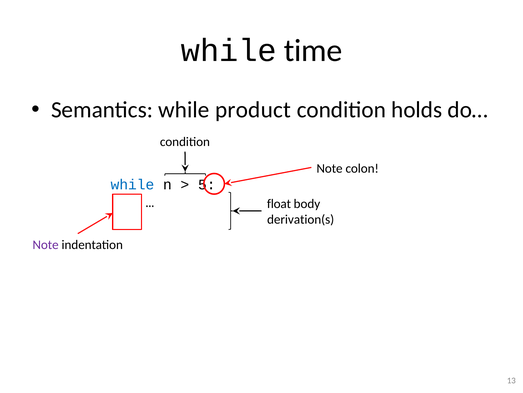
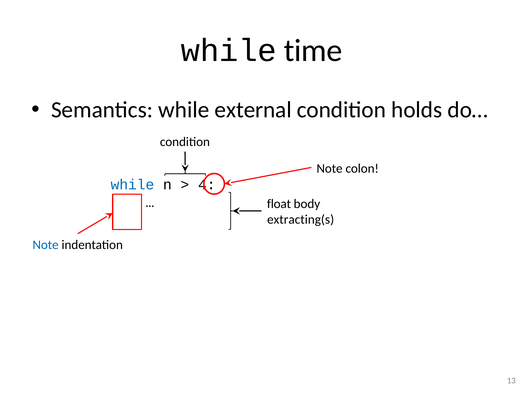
product: product -> external (253, 110)
5: 5 -> 4 (207, 184)
derivation(s: derivation(s -> extracting(s (301, 219)
Note colour: purple -> blue (46, 245)
